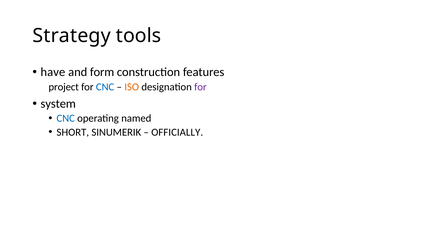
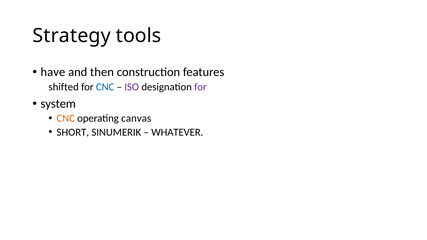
form: form -> then (102, 72)
project: project -> shifted (64, 87)
ISO colour: orange -> purple (132, 87)
CNC colour: blue -> orange (66, 119)
named: named -> canvas (136, 119)
OFFICIALLY: OFFICIALLY -> WHATEVER (177, 132)
